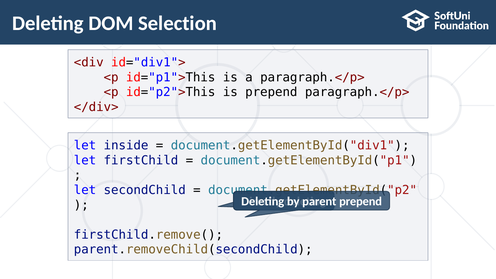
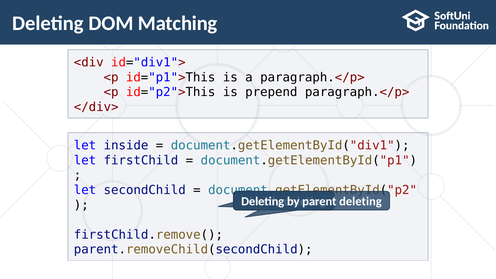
Selection: Selection -> Matching (178, 23)
prepend: prepend -> deleting (360, 202)
